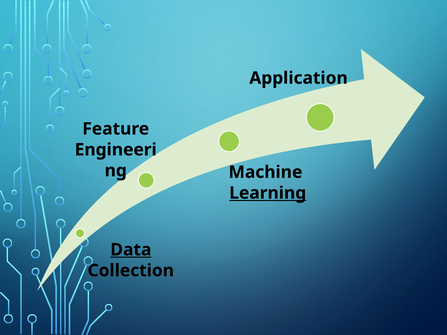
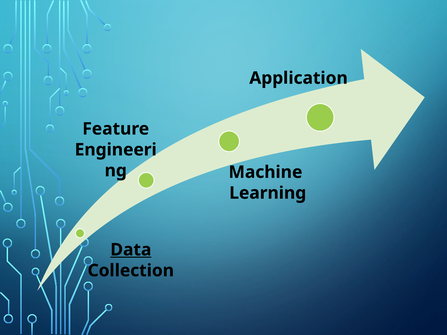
Learning underline: present -> none (268, 193)
